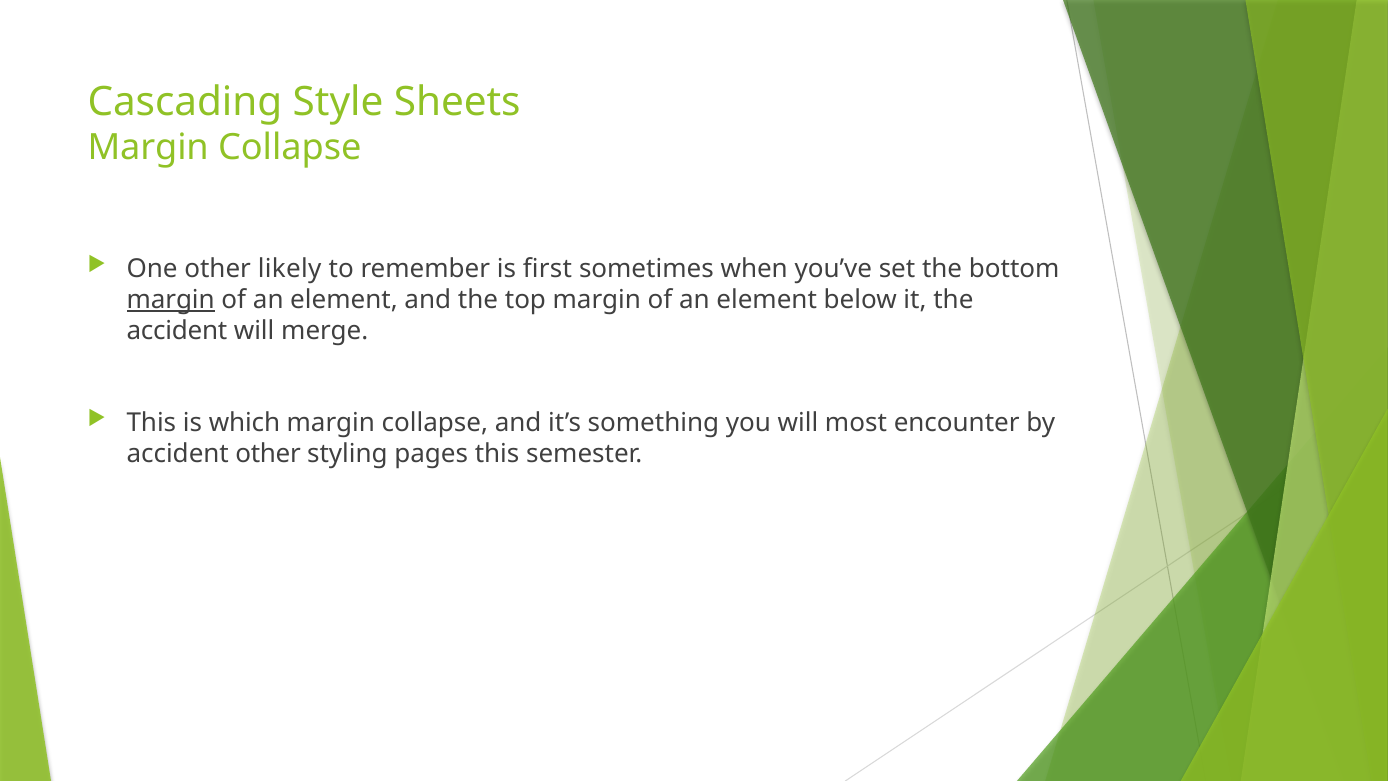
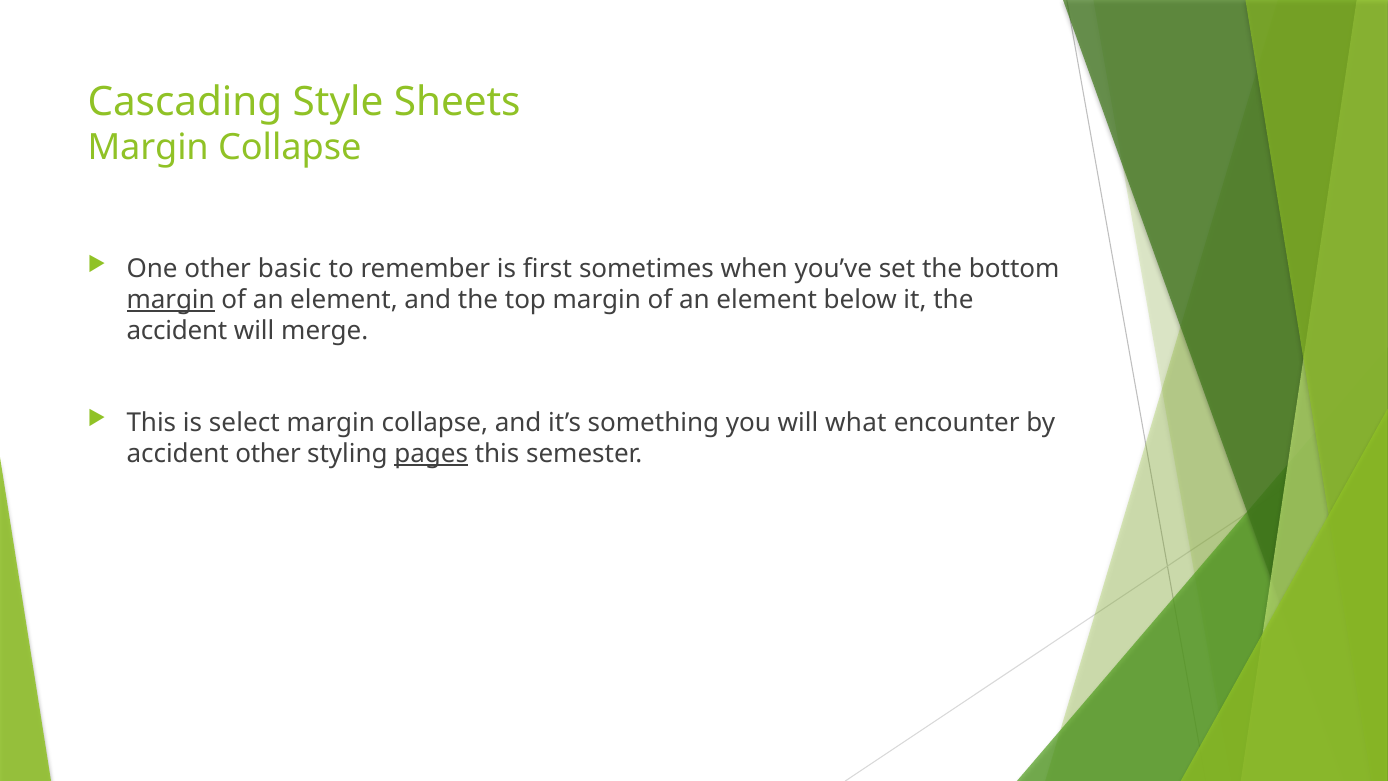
likely: likely -> basic (290, 269)
which: which -> select (244, 422)
most: most -> what (856, 422)
pages underline: none -> present (431, 454)
